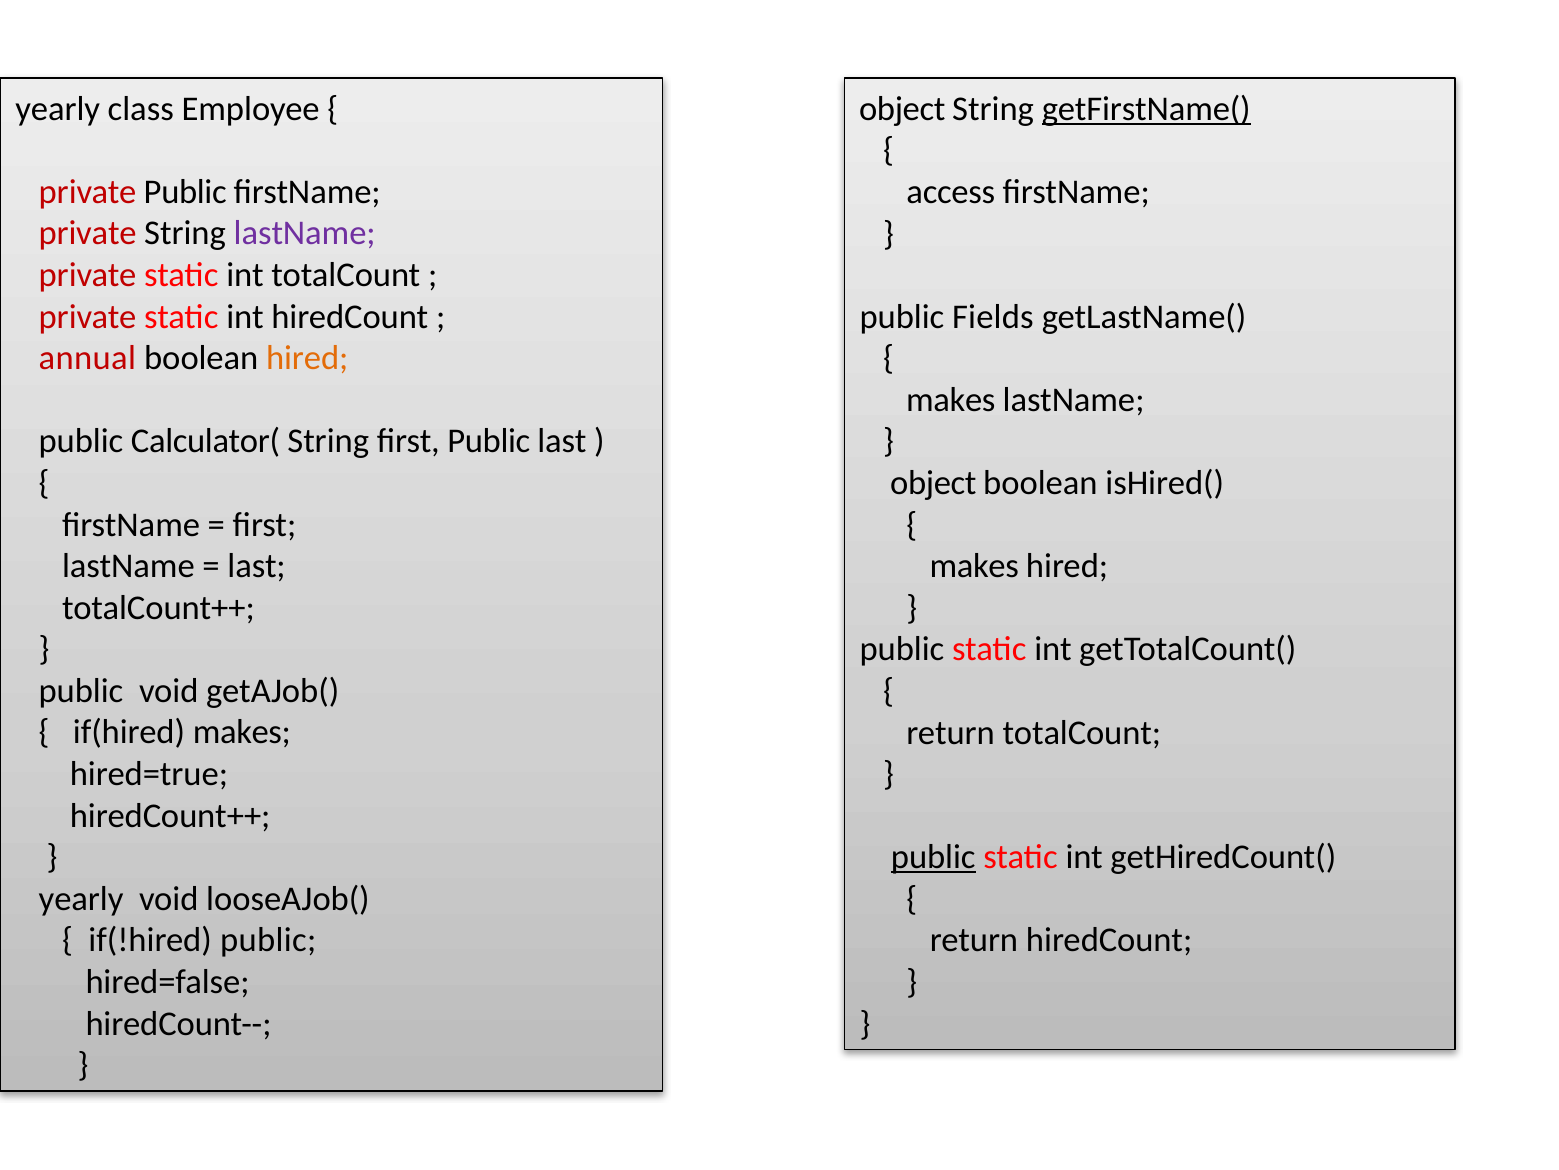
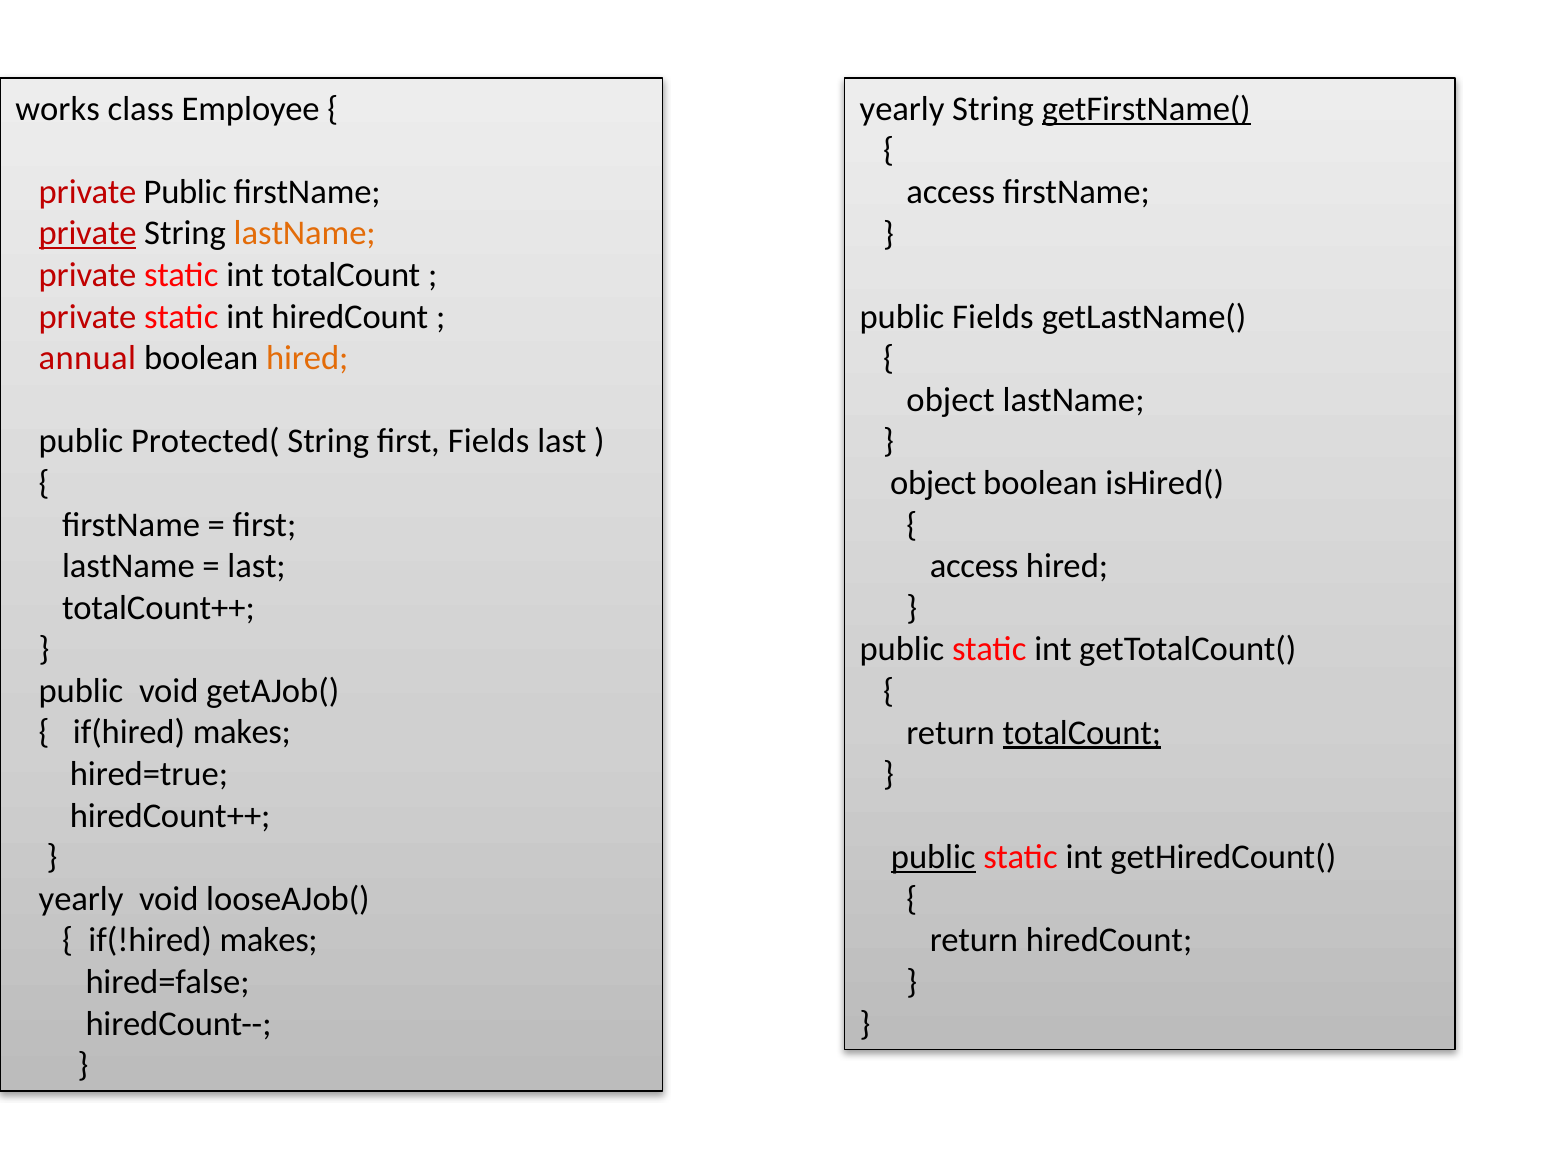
yearly: yearly -> works (58, 109)
object: object -> yearly (902, 109)
private underline: none -> present (88, 233)
lastName colour: purple -> orange (305, 233)
makes: makes -> object (951, 400)
Calculator(: Calculator( -> Protected( (205, 441)
first Public: Public -> Fields (489, 441)
makes: makes -> access (974, 566)
totalCount underline: none -> present (1082, 732)
if(!hired public: public -> makes (269, 940)
